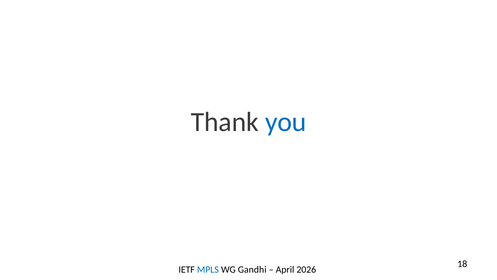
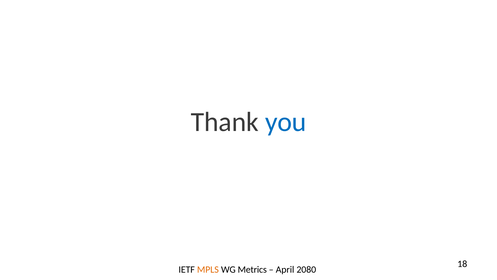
MPLS colour: blue -> orange (208, 269)
Gandhi: Gandhi -> Metrics (252, 269)
2026: 2026 -> 2080 (306, 269)
